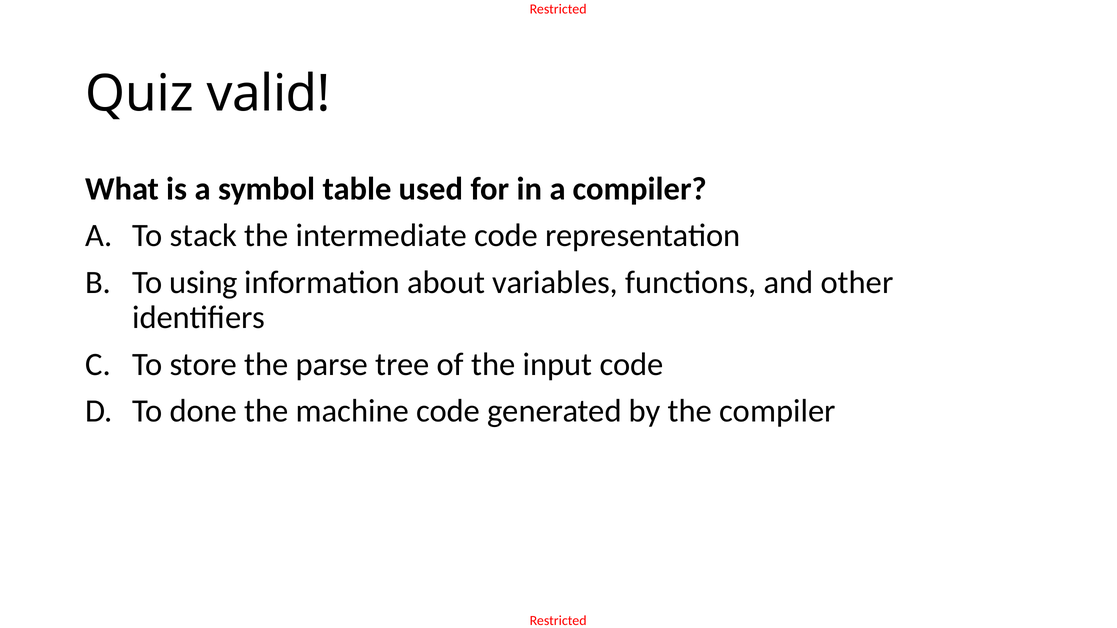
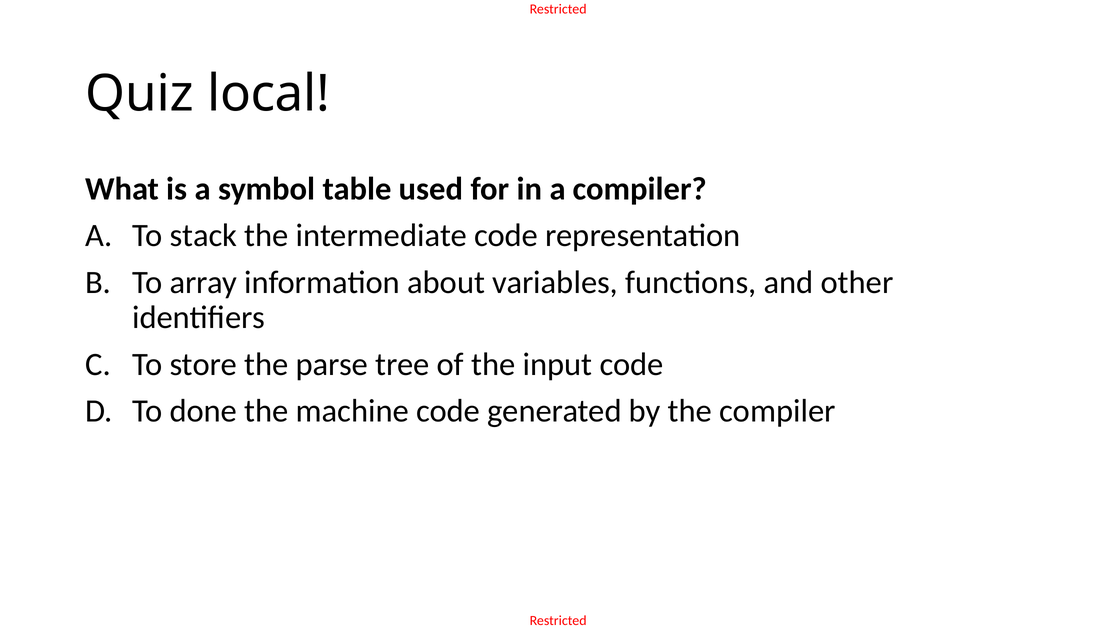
valid: valid -> local (269, 94)
using: using -> array (203, 283)
